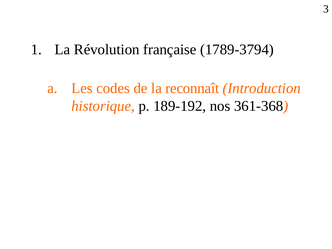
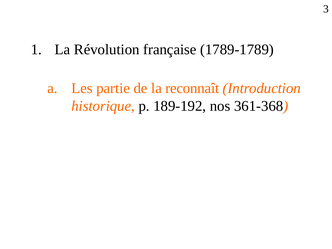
1789-3794: 1789-3794 -> 1789-1789 (237, 50)
codes: codes -> partie (113, 88)
